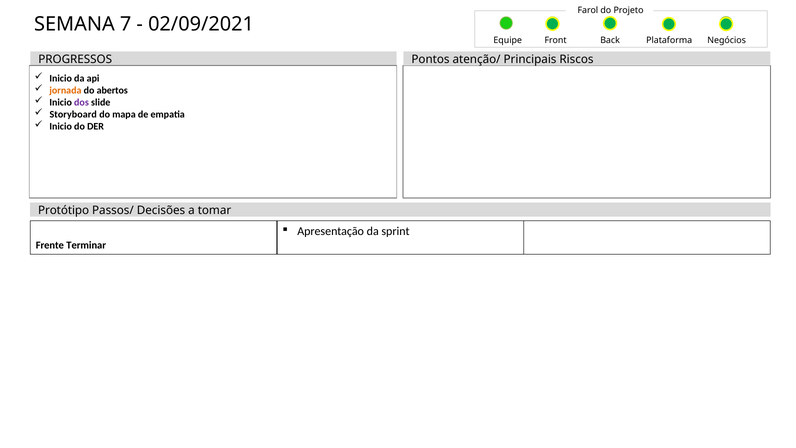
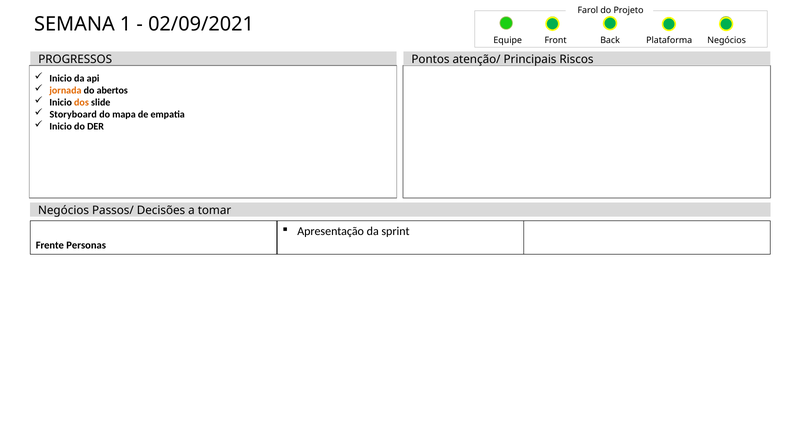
7: 7 -> 1 (126, 24)
dos colour: purple -> orange (81, 102)
Protótipo: Protótipo -> Negócios (64, 210)
Terminar: Terminar -> Personas (86, 245)
